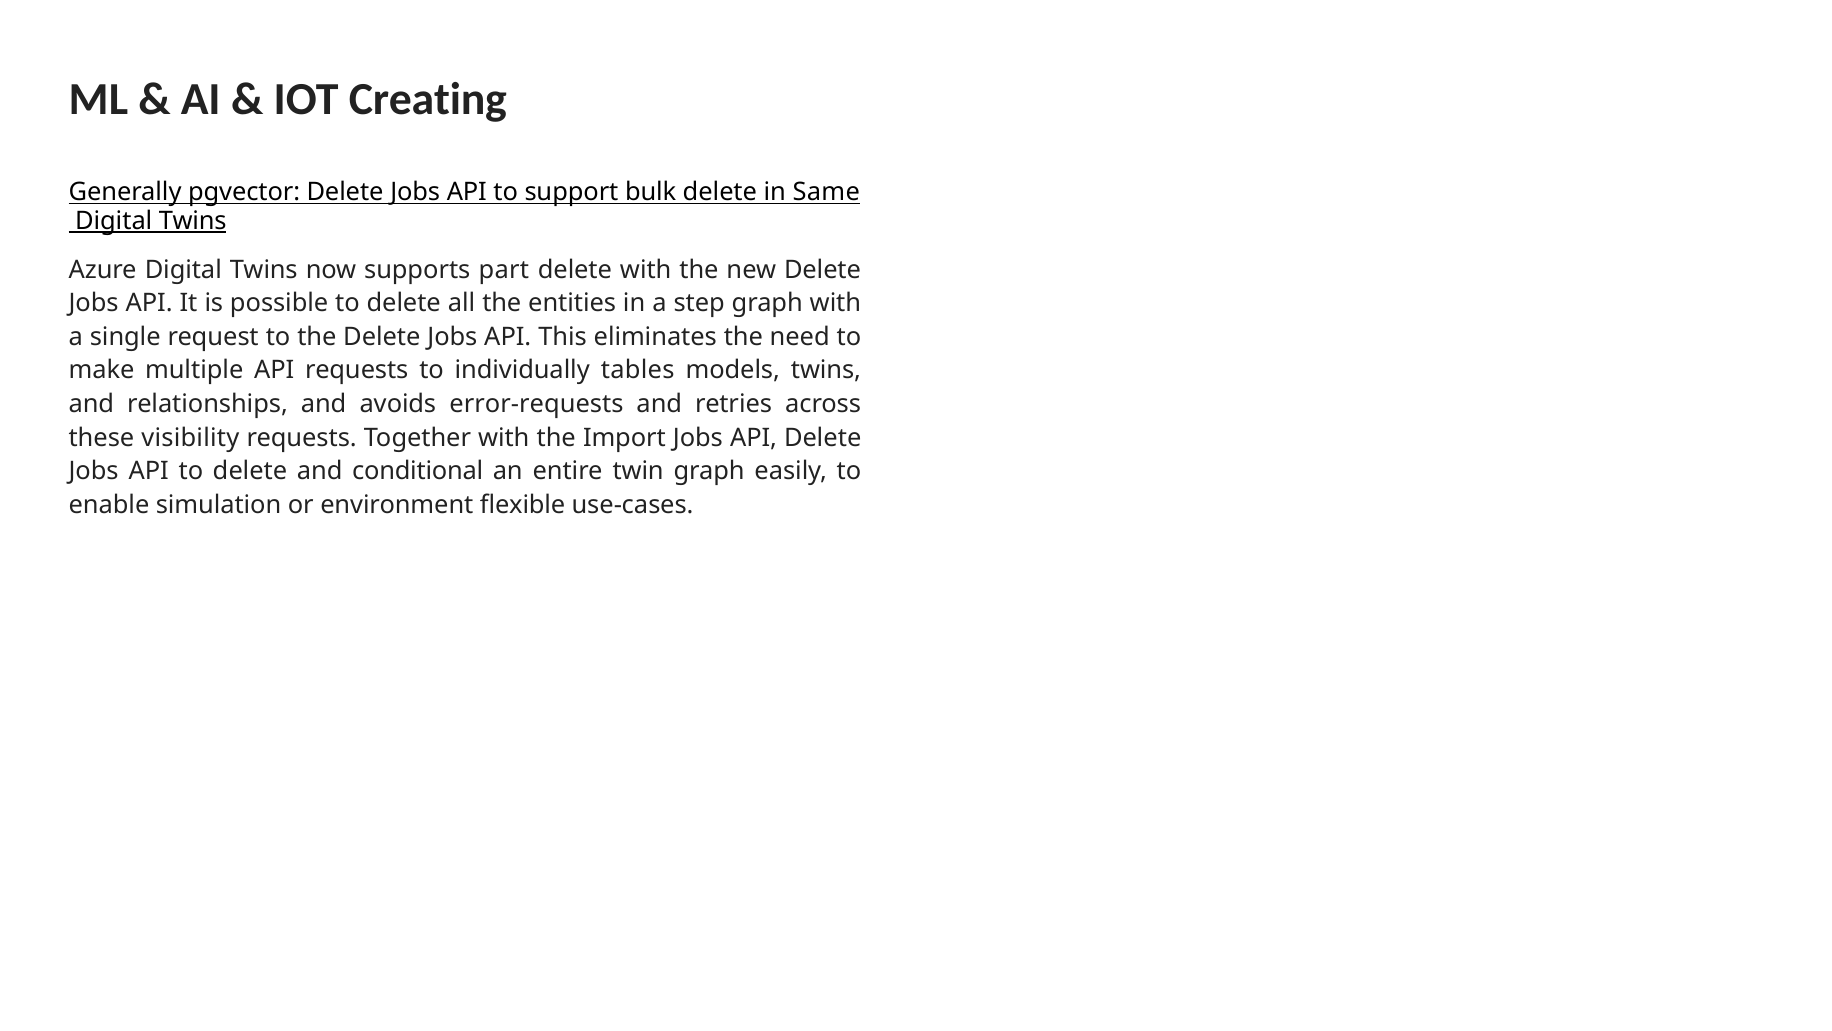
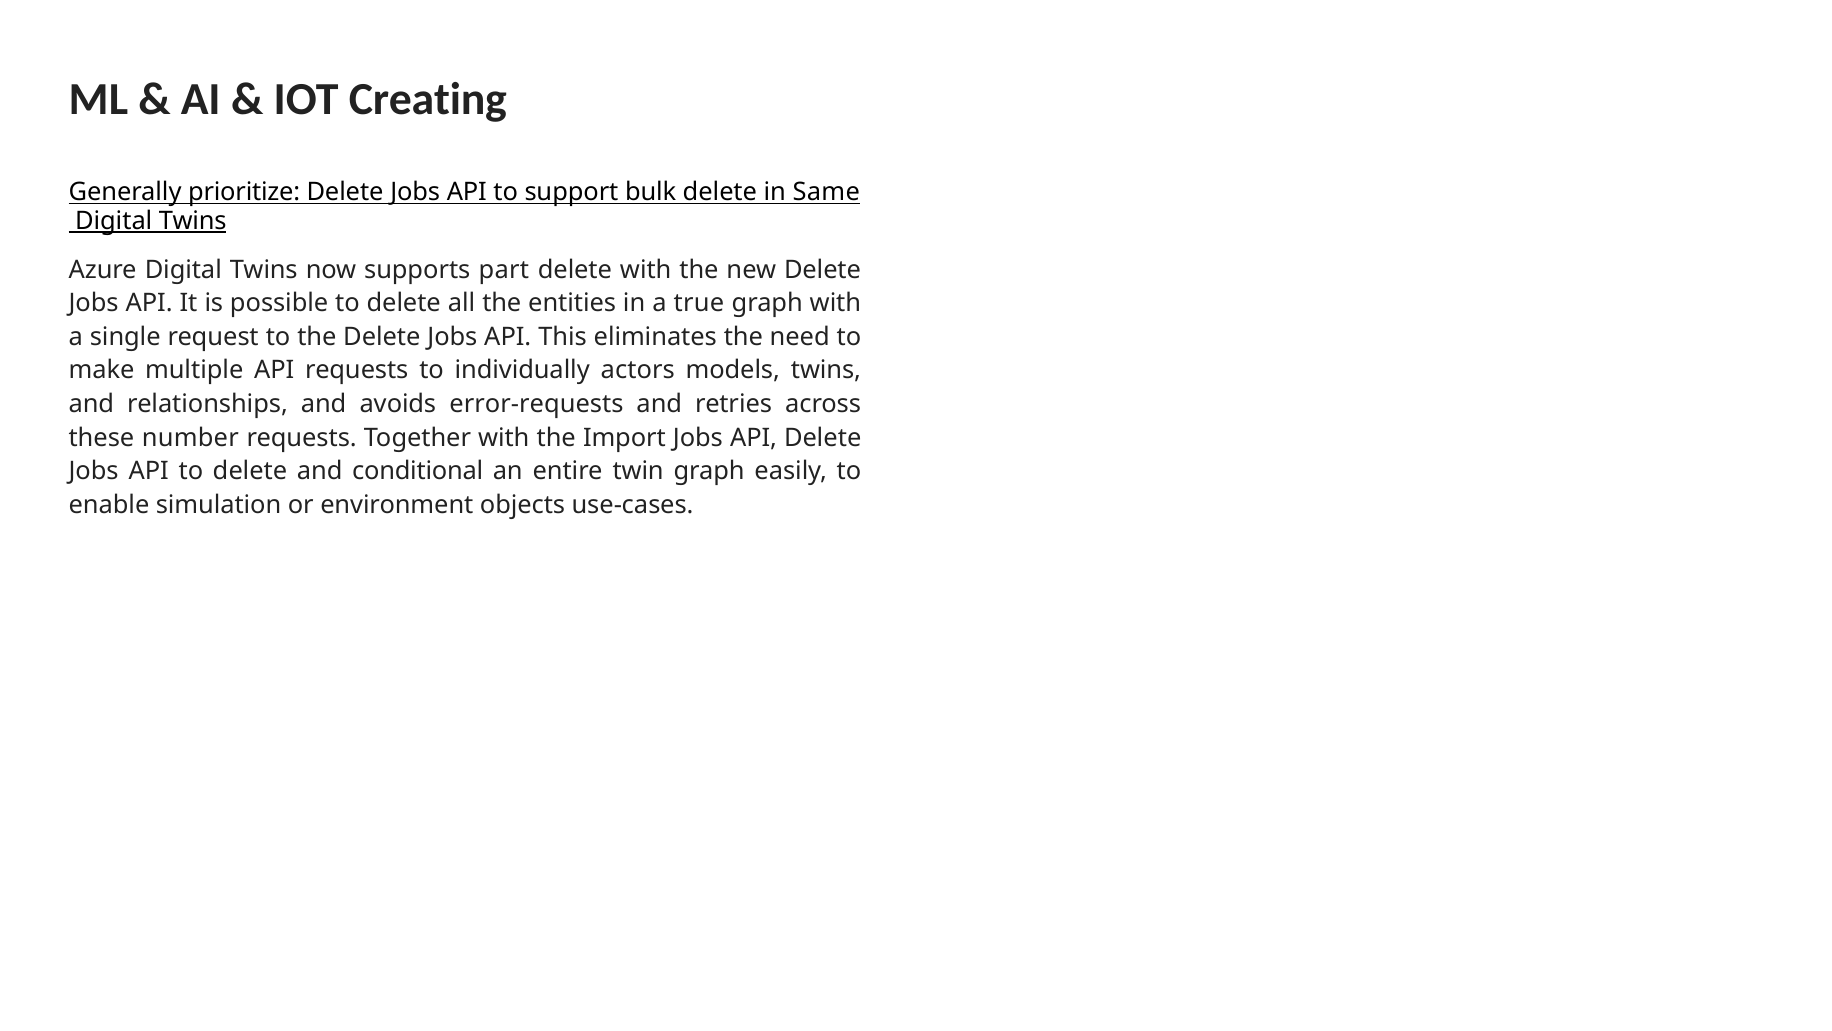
pgvector: pgvector -> prioritize (244, 192)
step: step -> true (699, 303)
tables: tables -> actors (638, 370)
visibility: visibility -> number (190, 438)
flexible: flexible -> objects (523, 505)
